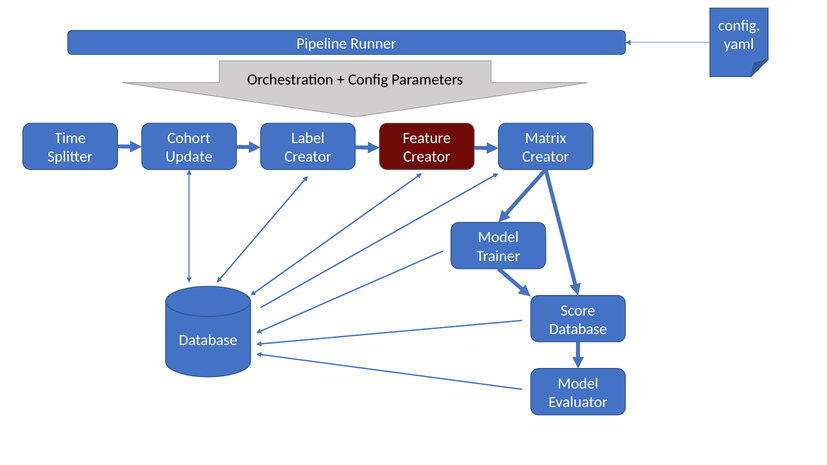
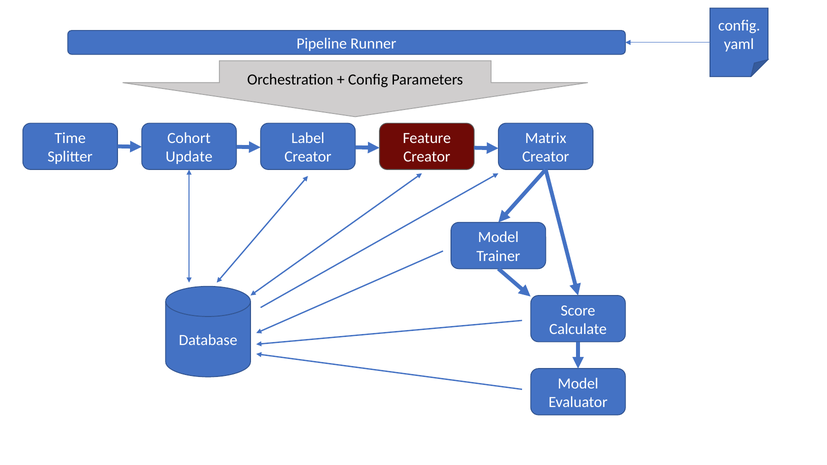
Database: Database -> Calculate (578, 329)
